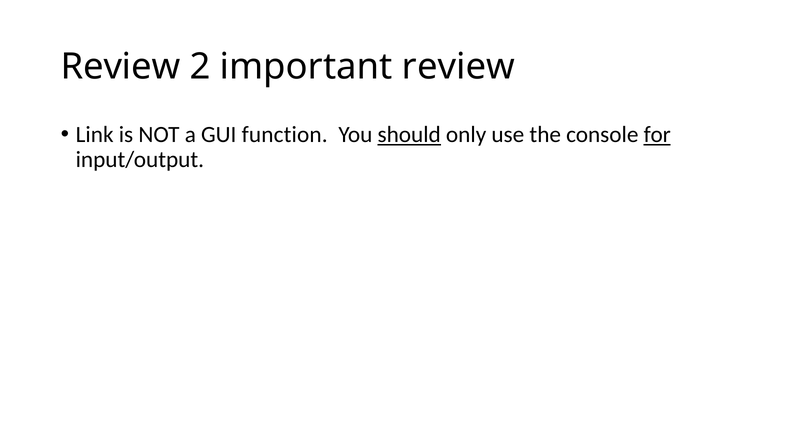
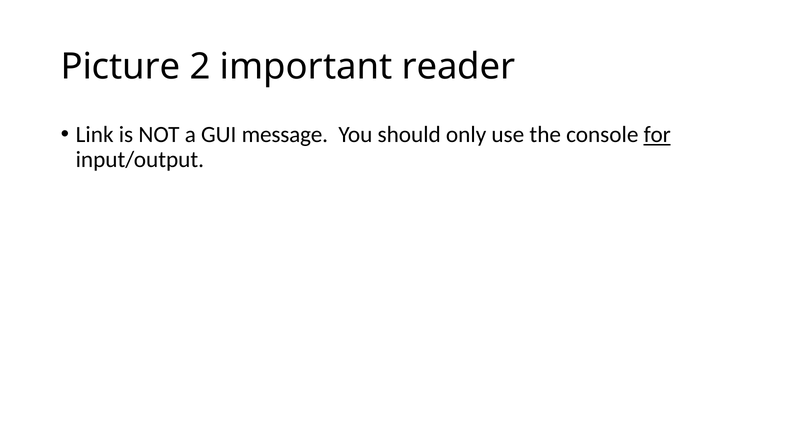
Review: Review -> Picture (120, 67)
important review: review -> reader (459, 67)
function: function -> message (285, 135)
should underline: present -> none (409, 135)
